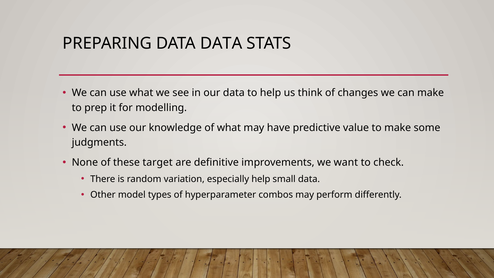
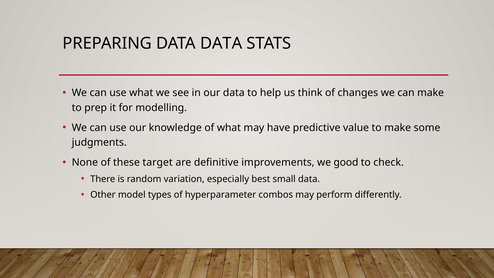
want: want -> good (346, 162)
especially help: help -> best (261, 179)
